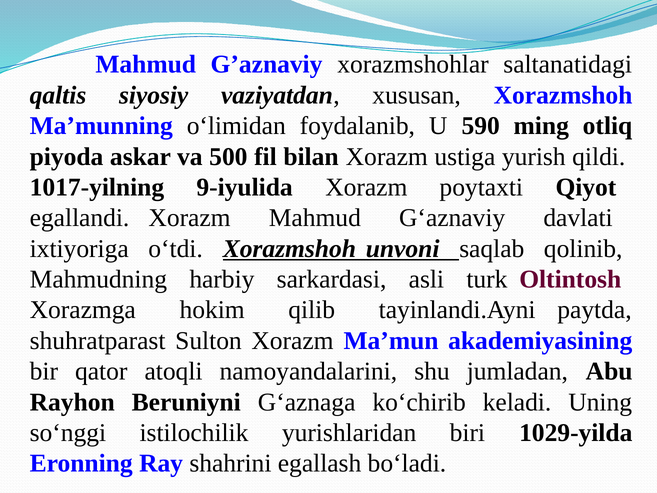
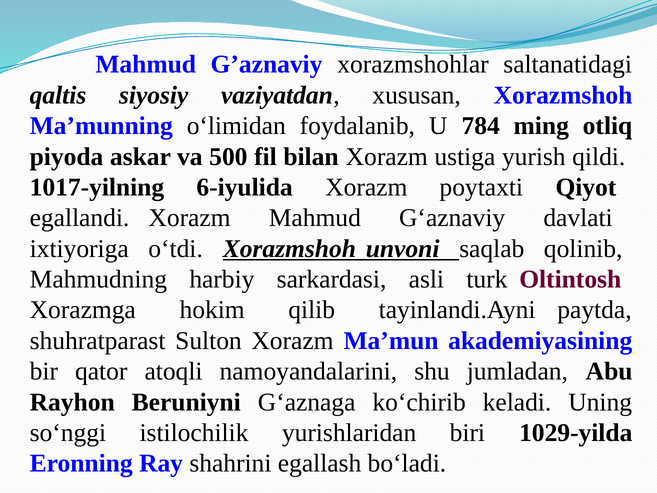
590: 590 -> 784 (481, 126)
9-iyulida: 9-iyulida -> 6-iyulida (245, 187)
